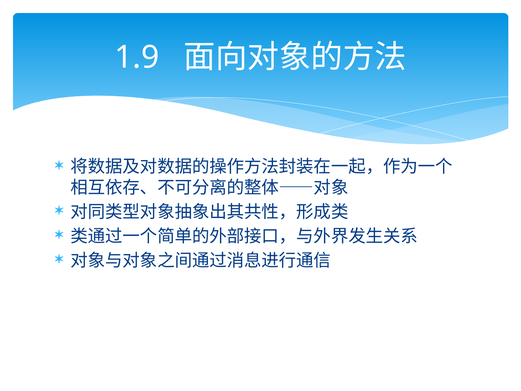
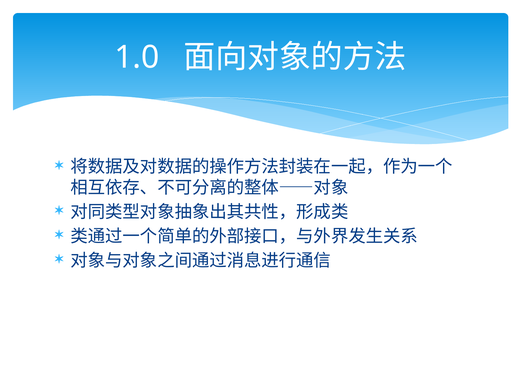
1.9: 1.9 -> 1.0 (137, 57)
